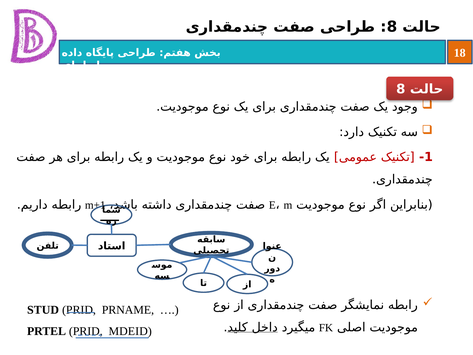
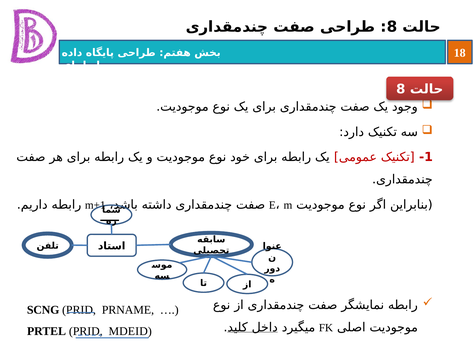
STUD: STUD -> SCNG (43, 310)
